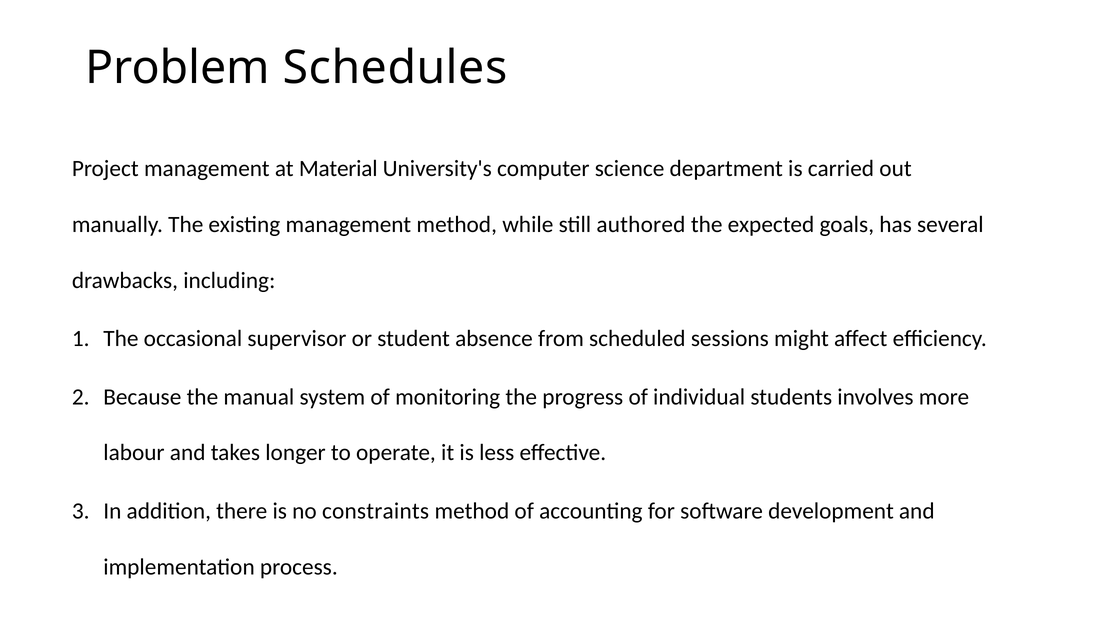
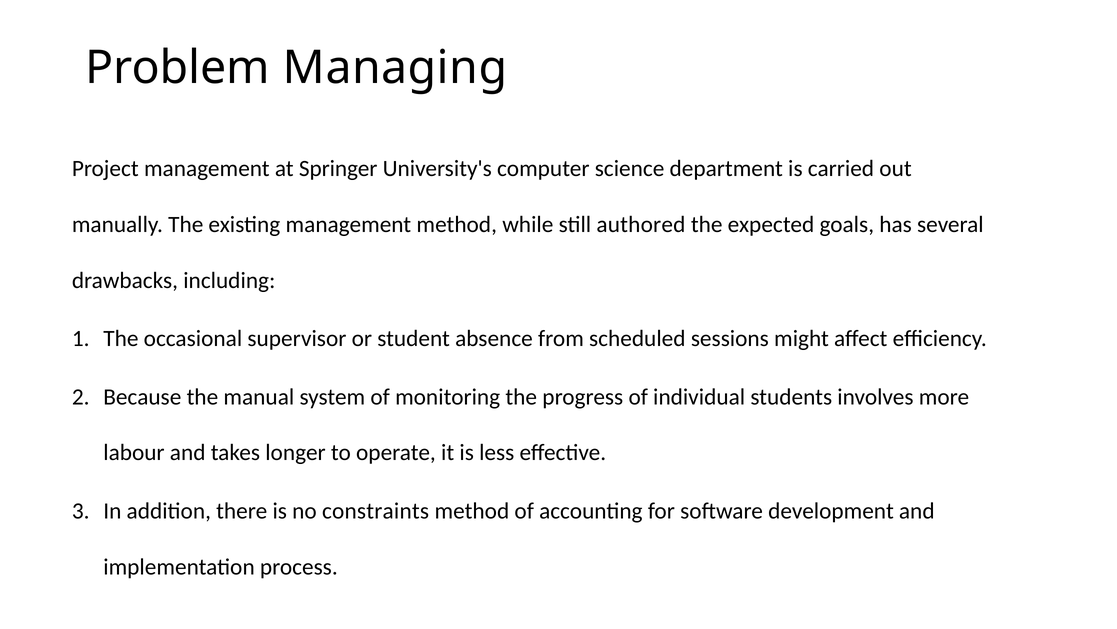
Schedules: Schedules -> Managing (395, 68)
Material: Material -> Springer (338, 168)
